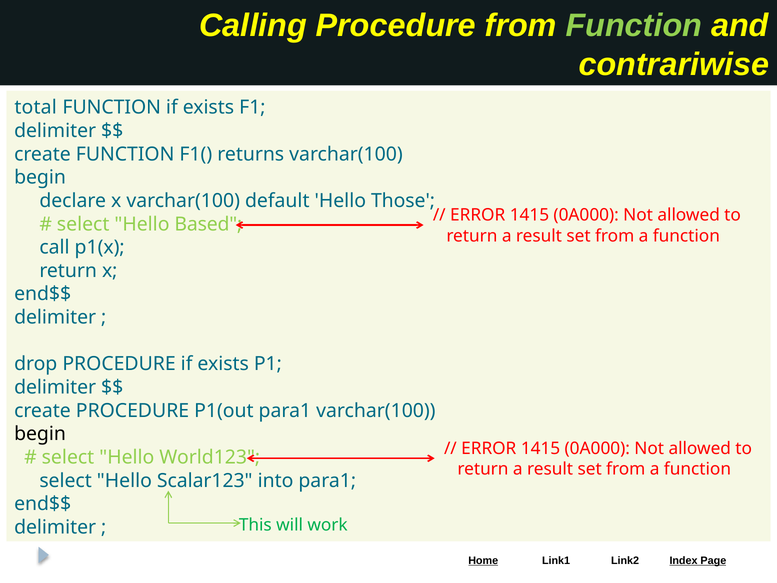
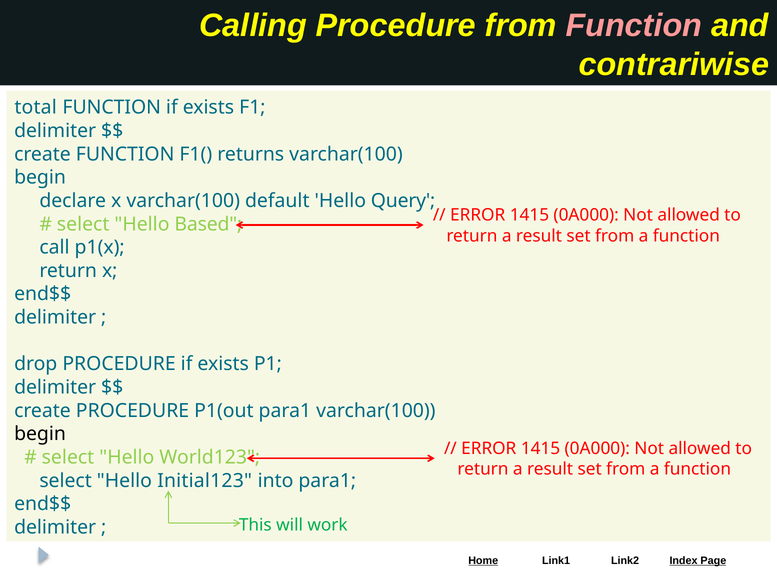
Function colour: light green -> pink (634, 25)
Those: Those -> Query (403, 201)
Scalar123: Scalar123 -> Initial123 (205, 480)
